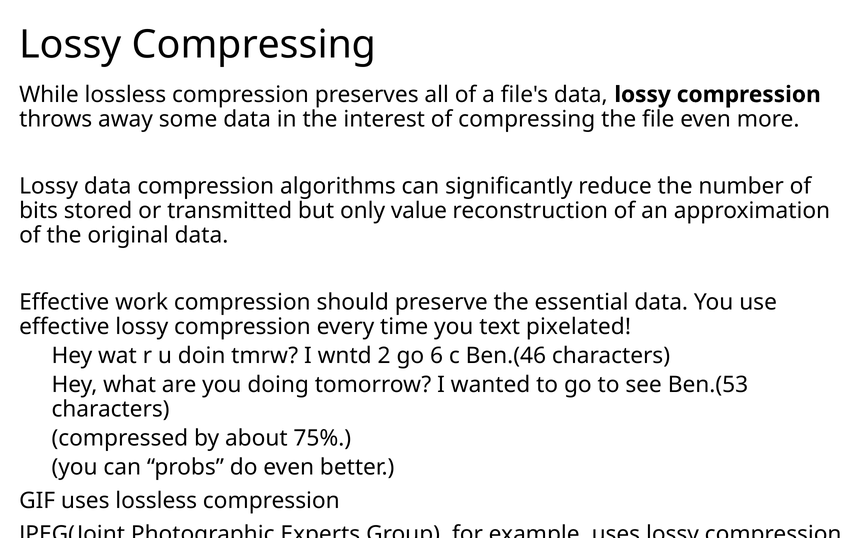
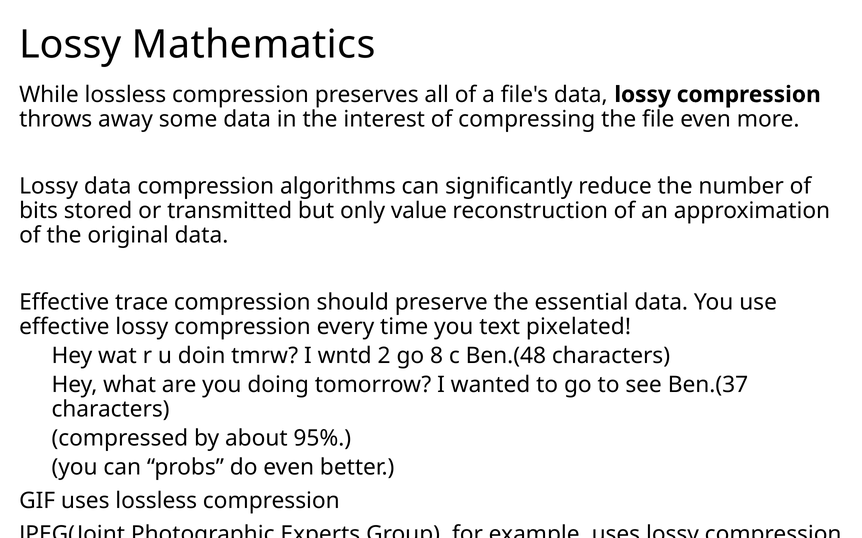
Lossy Compressing: Compressing -> Mathematics (254, 45)
work: work -> trace (142, 303)
6: 6 -> 8 (437, 356)
Ben.(46: Ben.(46 -> Ben.(48 (506, 356)
Ben.(53: Ben.(53 -> Ben.(37 (708, 385)
75%: 75% -> 95% (322, 439)
